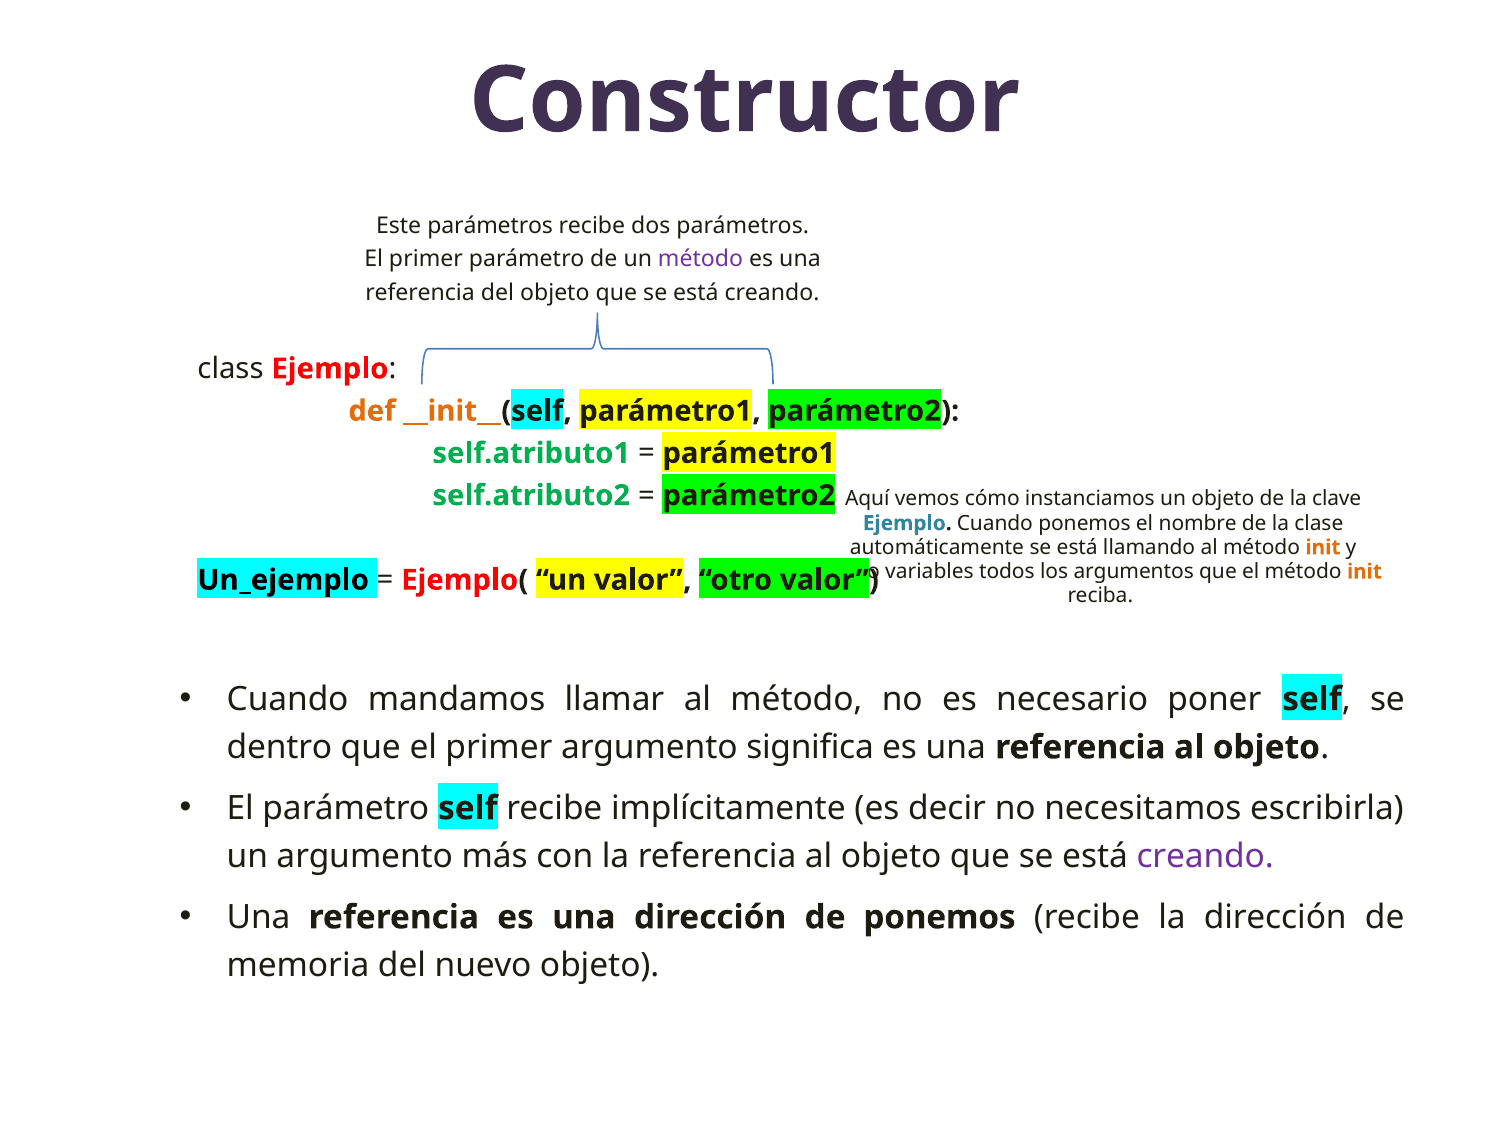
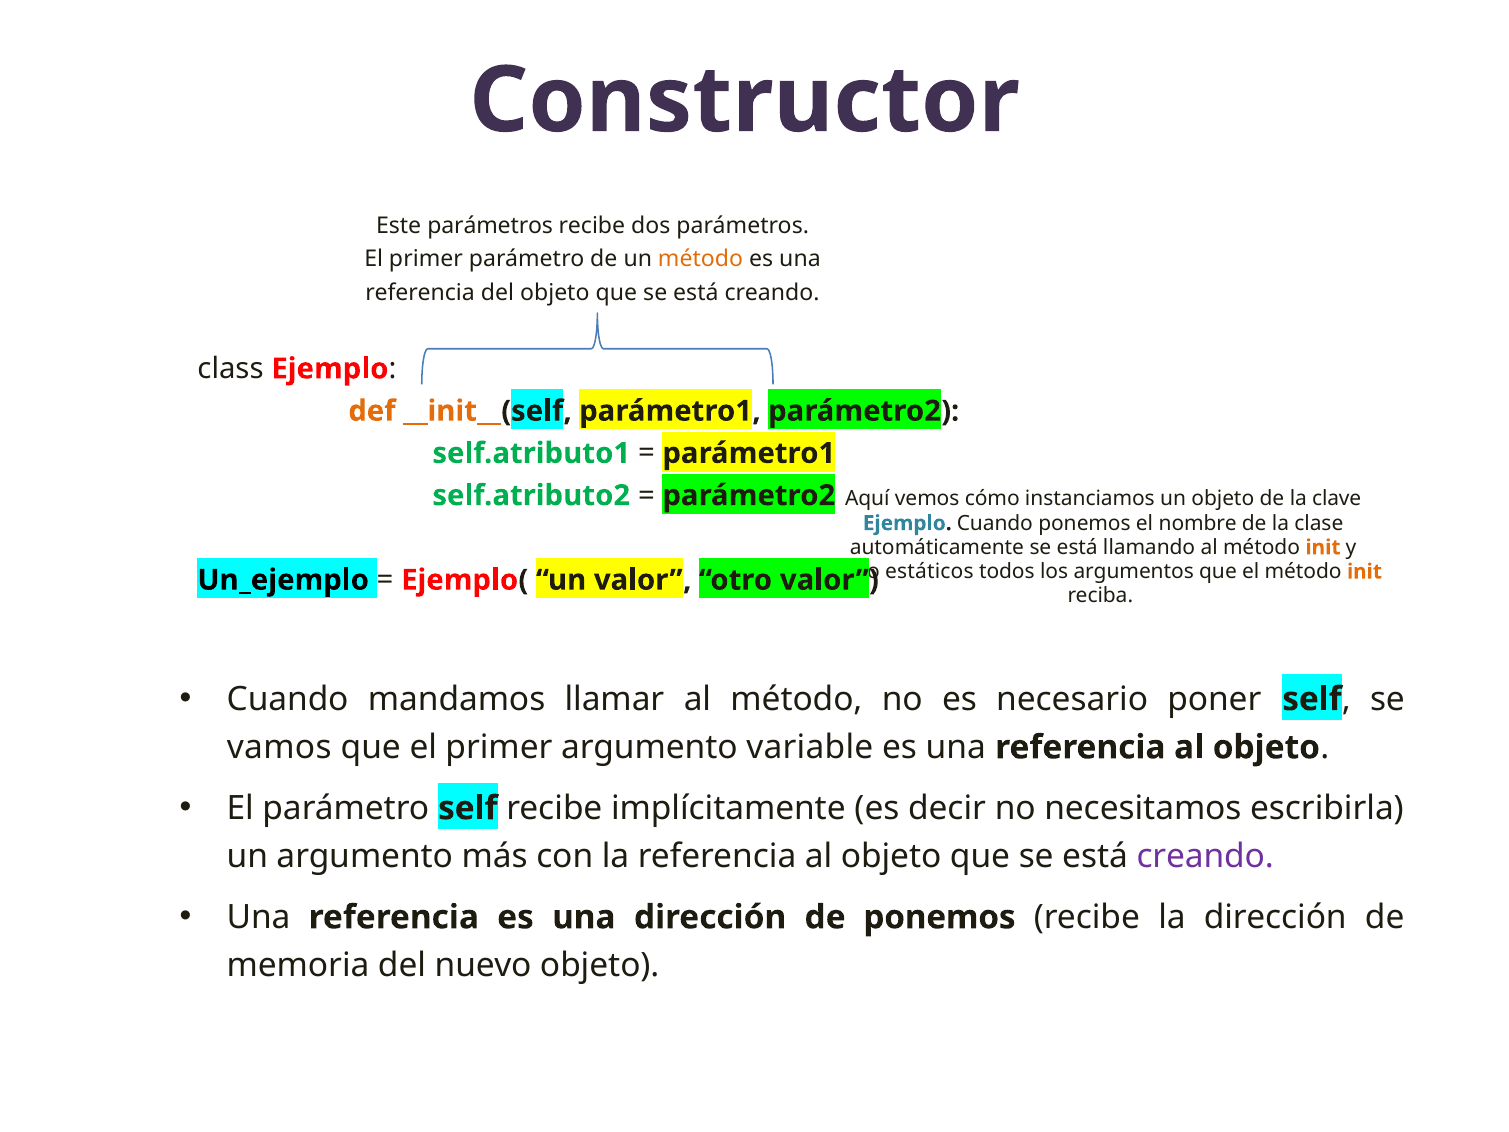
método colour: purple -> orange (701, 259)
variables: variables -> estáticos (929, 571)
dentro: dentro -> vamos (279, 747)
significa: significa -> variable (810, 747)
